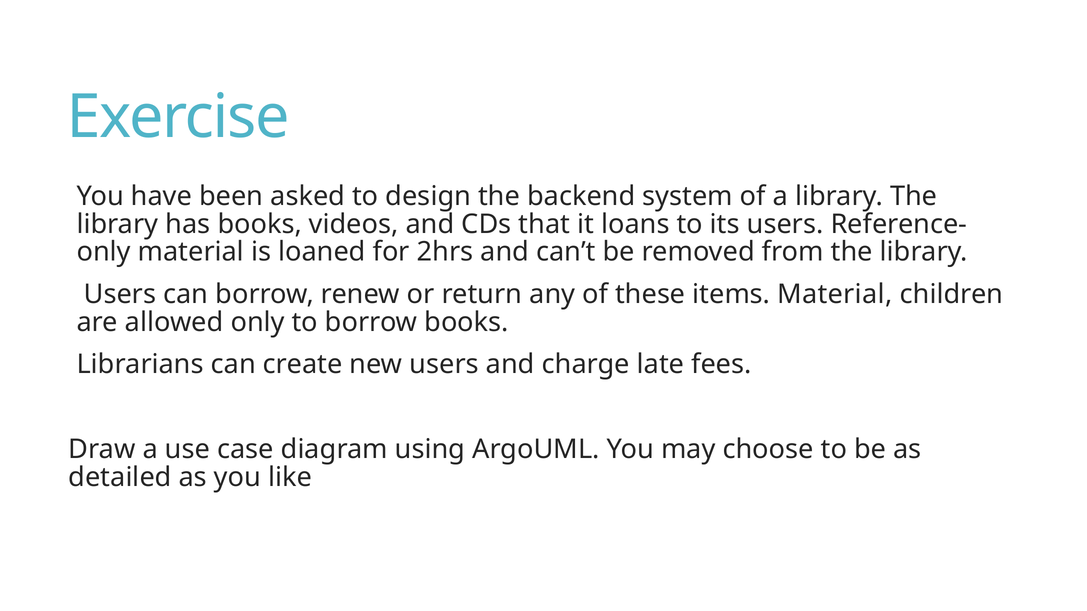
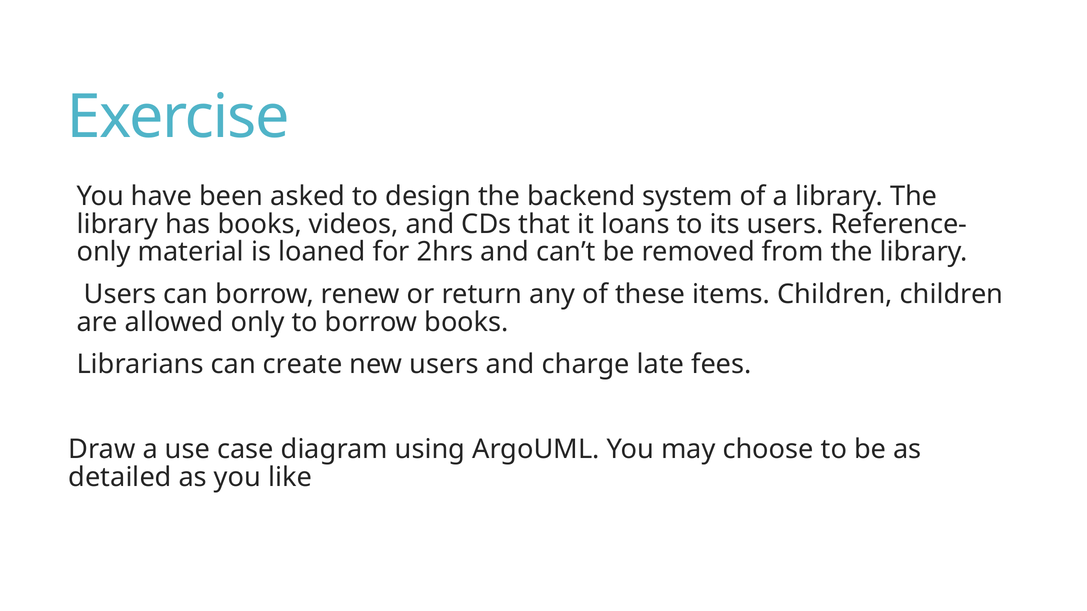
items Material: Material -> Children (835, 295)
